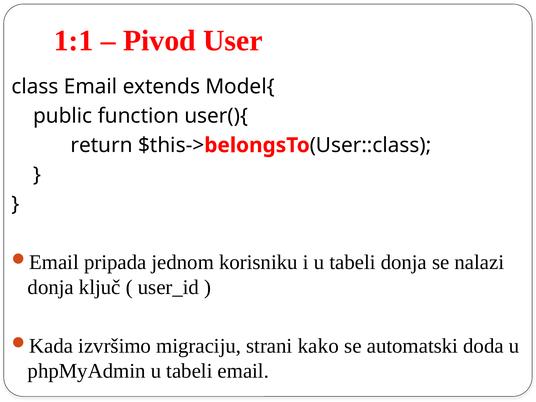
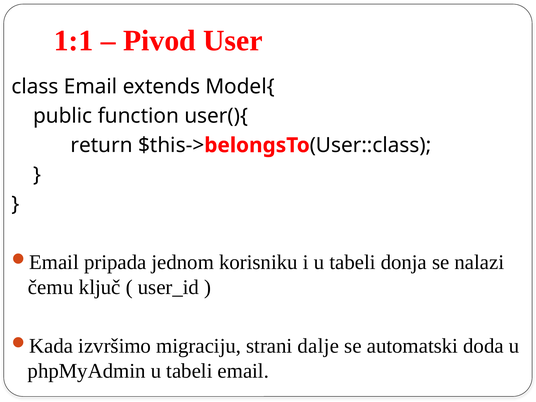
donja: donja -> čemu (51, 287)
kako: kako -> dalje (318, 346)
